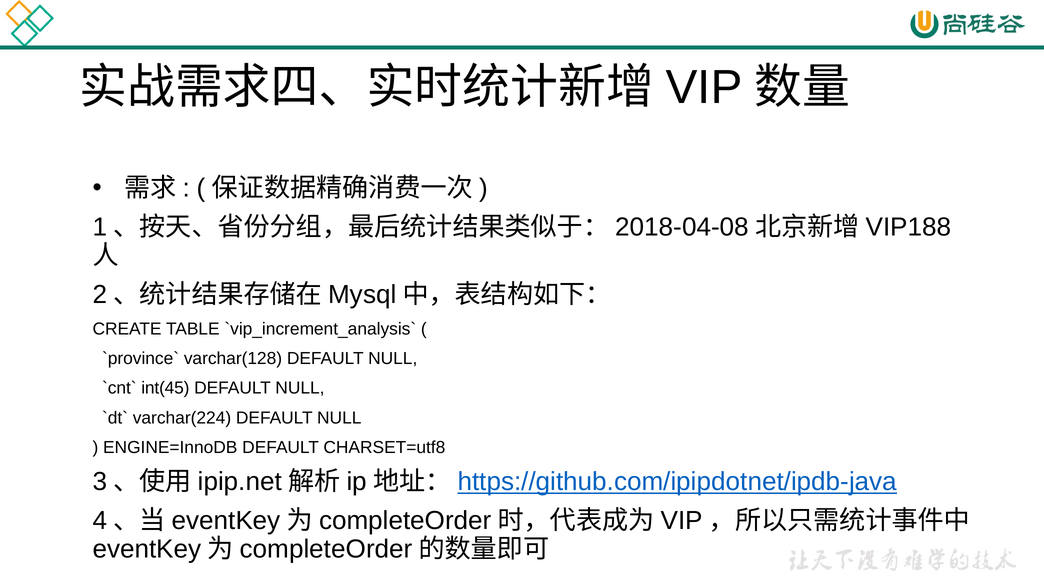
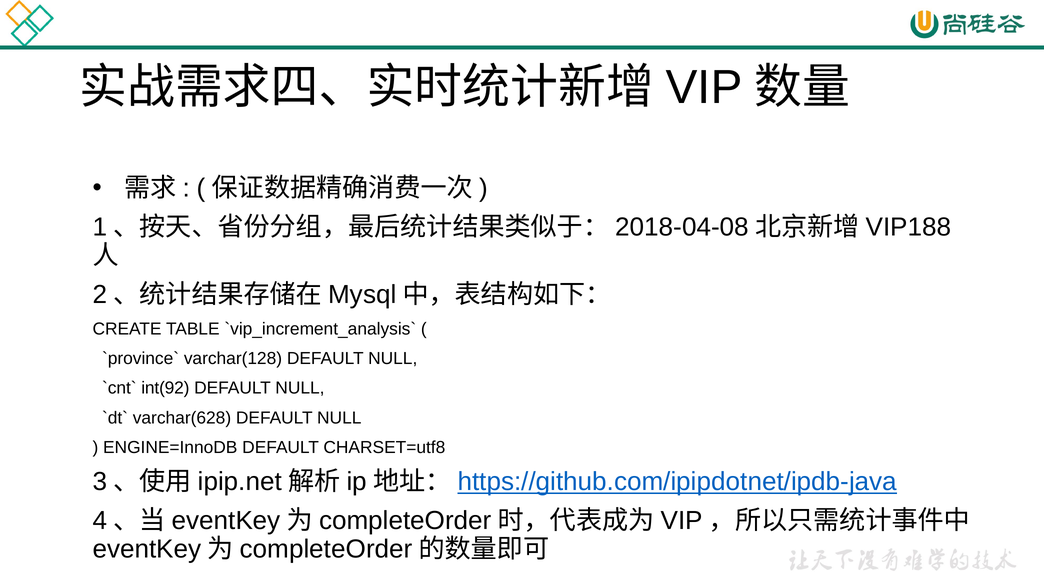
int(45: int(45 -> int(92 (165, 388)
varchar(224: varchar(224 -> varchar(628 (182, 418)
